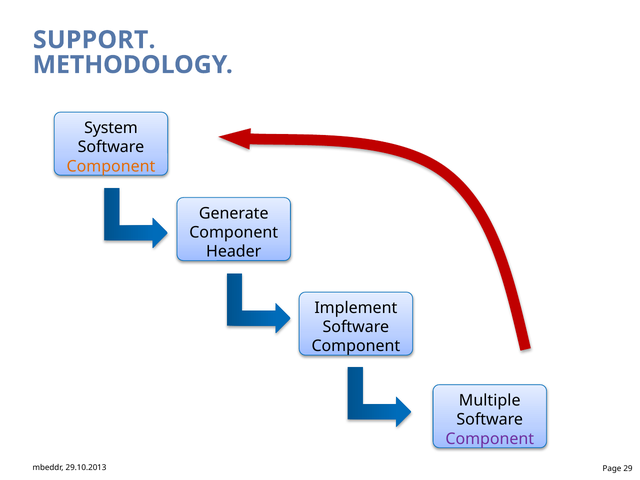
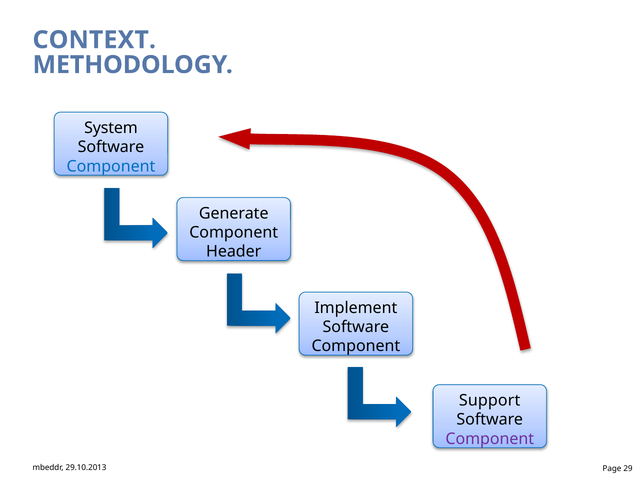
SUPPORT: SUPPORT -> CONTEXT (94, 40)
Component colour: orange -> blue (111, 166)
Multiple: Multiple -> Support (490, 400)
